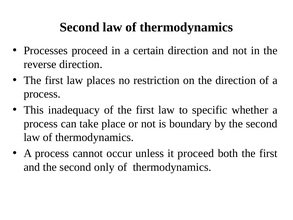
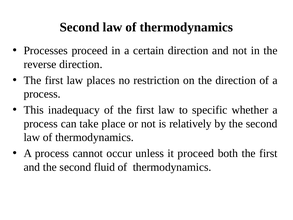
boundary: boundary -> relatively (190, 124)
only: only -> fluid (104, 167)
